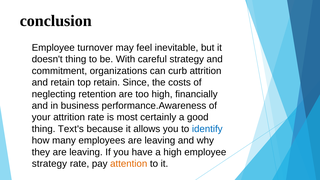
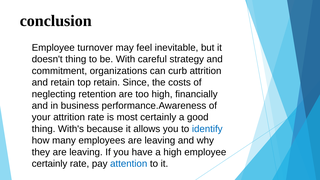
Text's: Text's -> With's (71, 129)
strategy: strategy -> certainly (50, 164)
attention colour: orange -> blue (129, 164)
